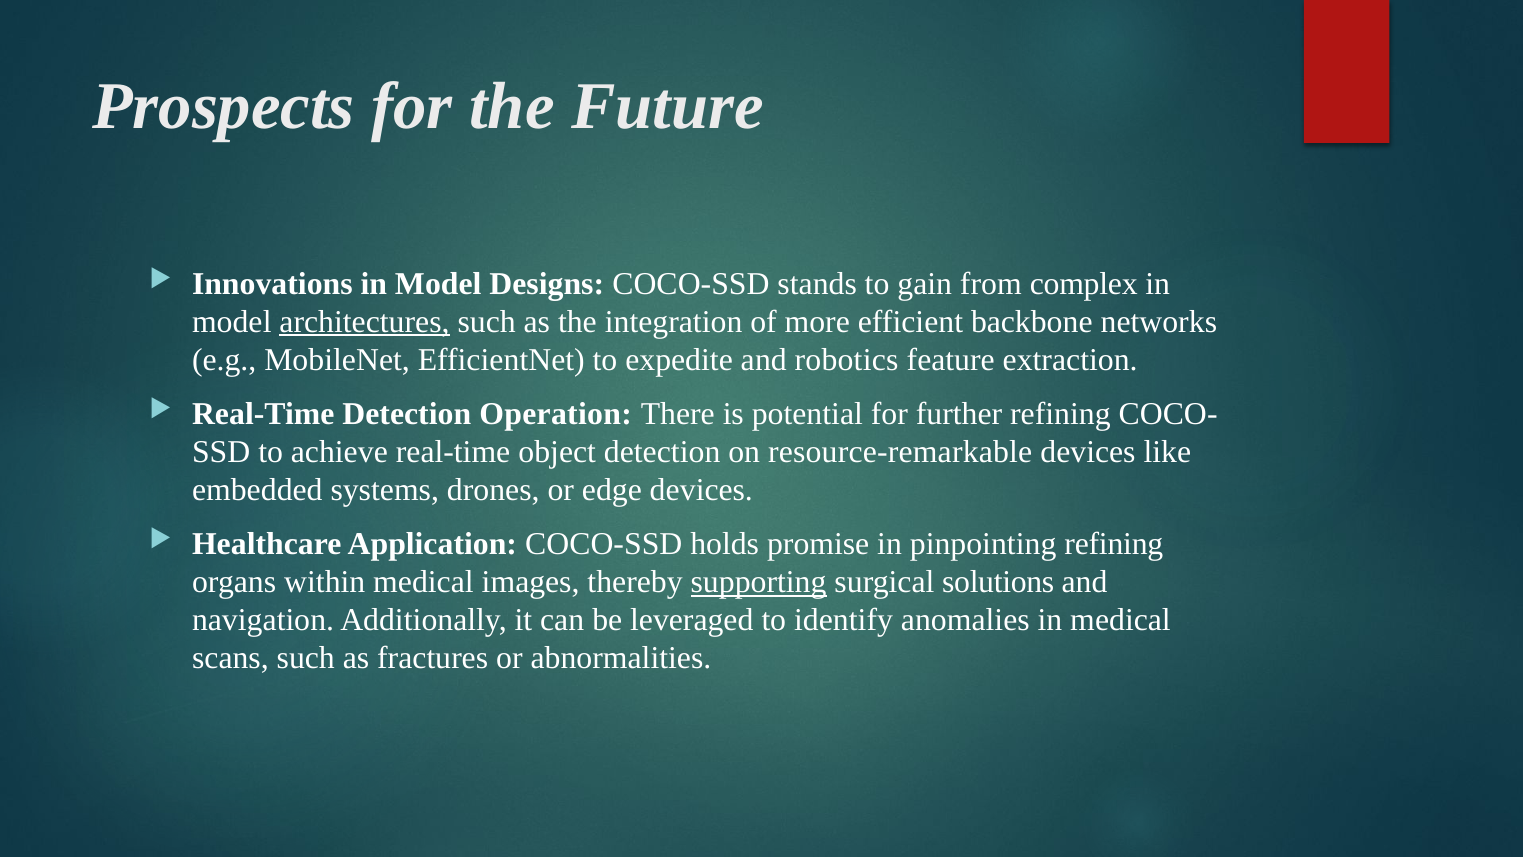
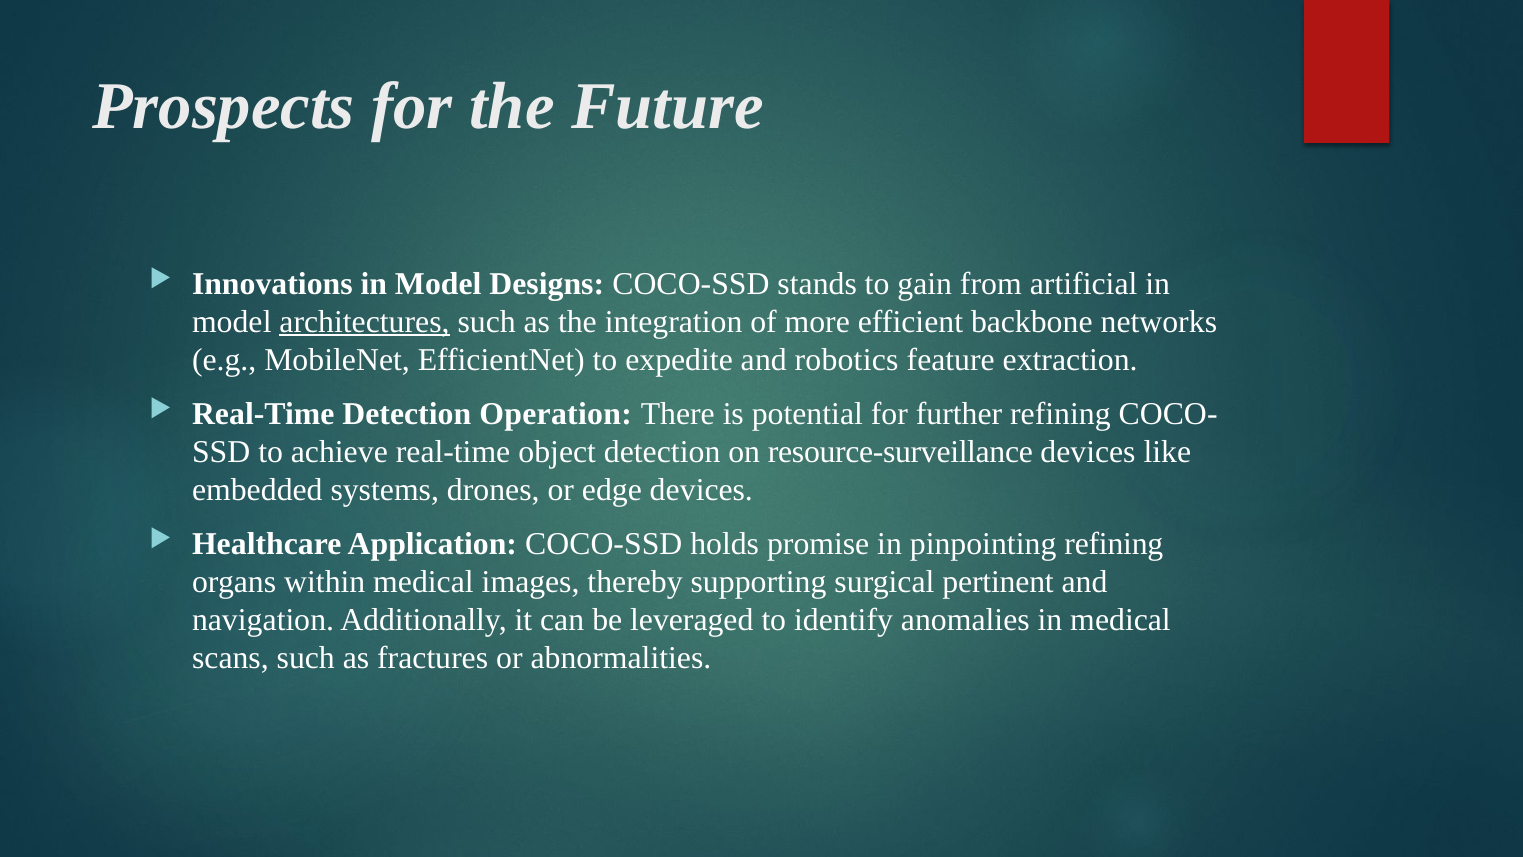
complex: complex -> artificial (1084, 283)
resource-remarkable: resource-remarkable -> resource-surveillance (900, 452)
supporting underline: present -> none (759, 582)
solutions: solutions -> pertinent (998, 582)
